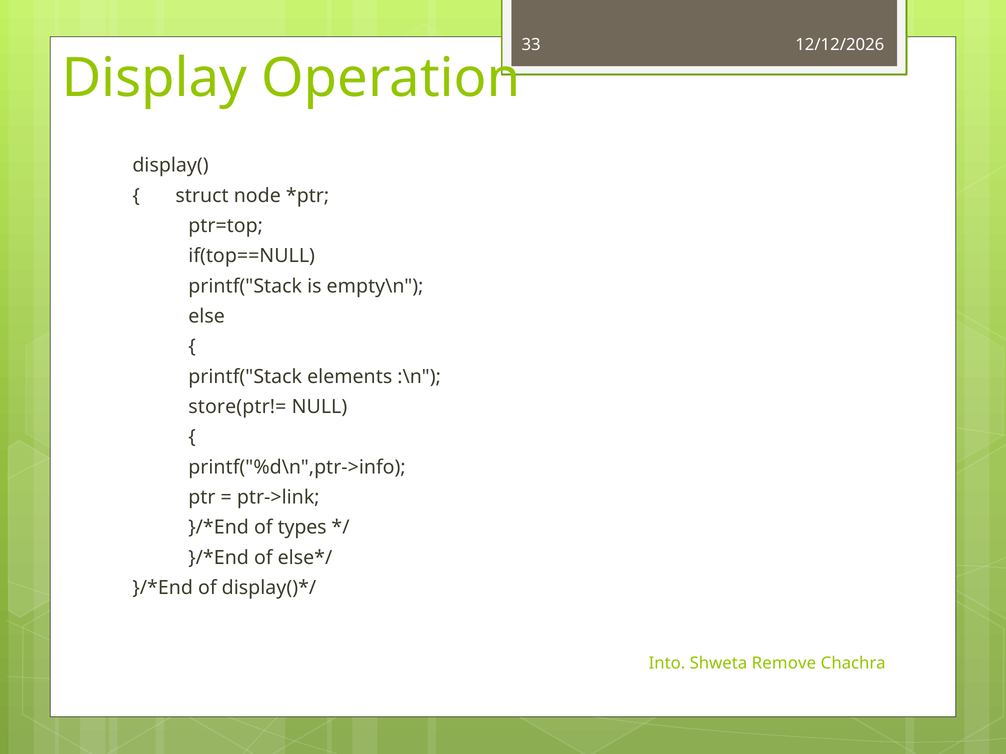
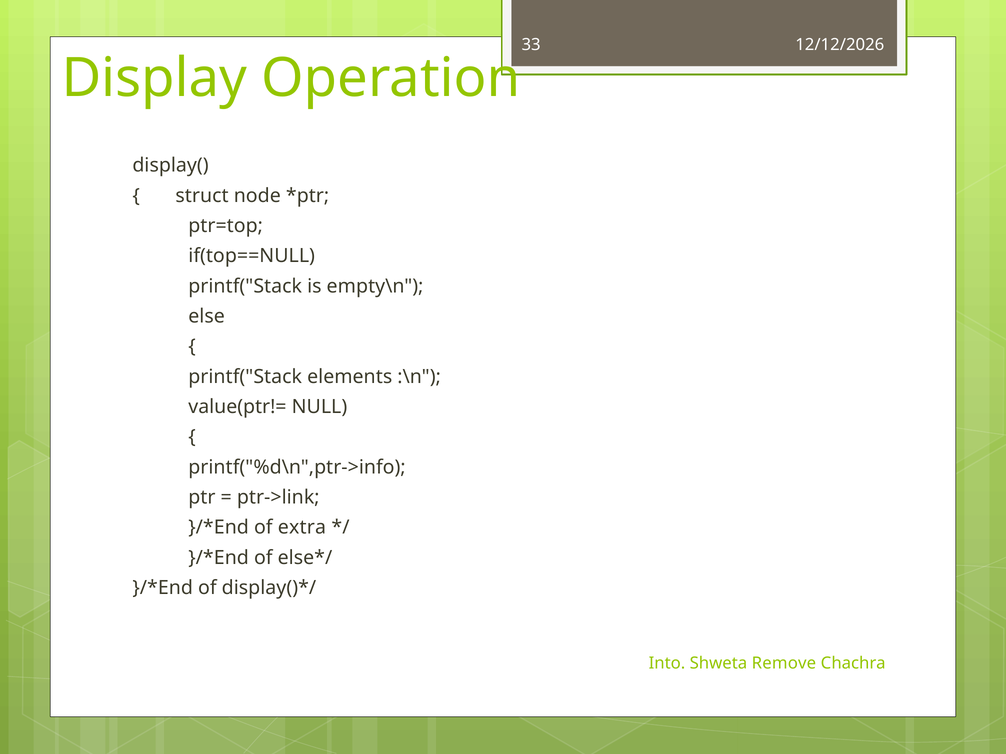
store(ptr!=: store(ptr!= -> value(ptr!= (237, 407)
types: types -> extra (302, 528)
